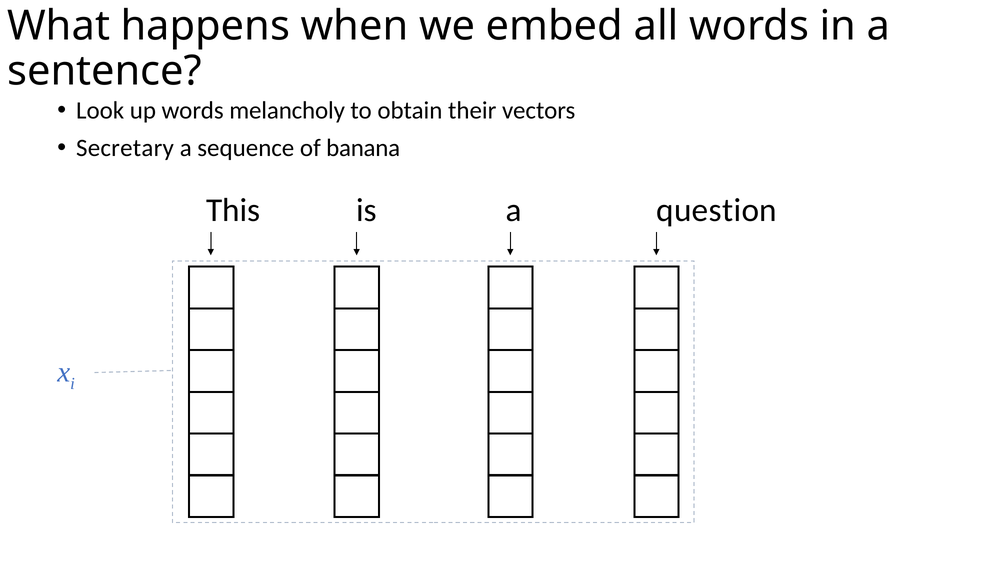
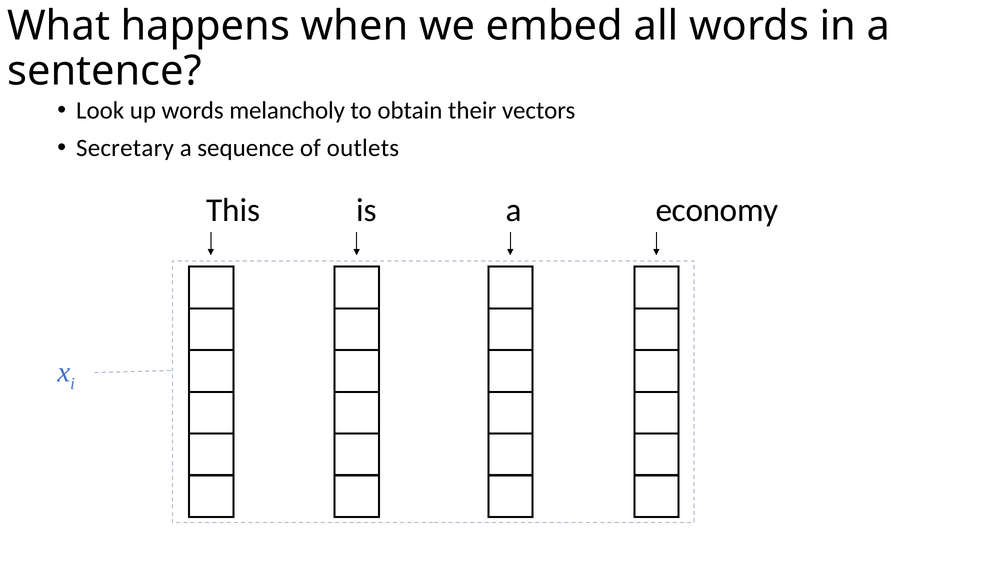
banana: banana -> outlets (363, 148)
question: question -> economy (717, 210)
